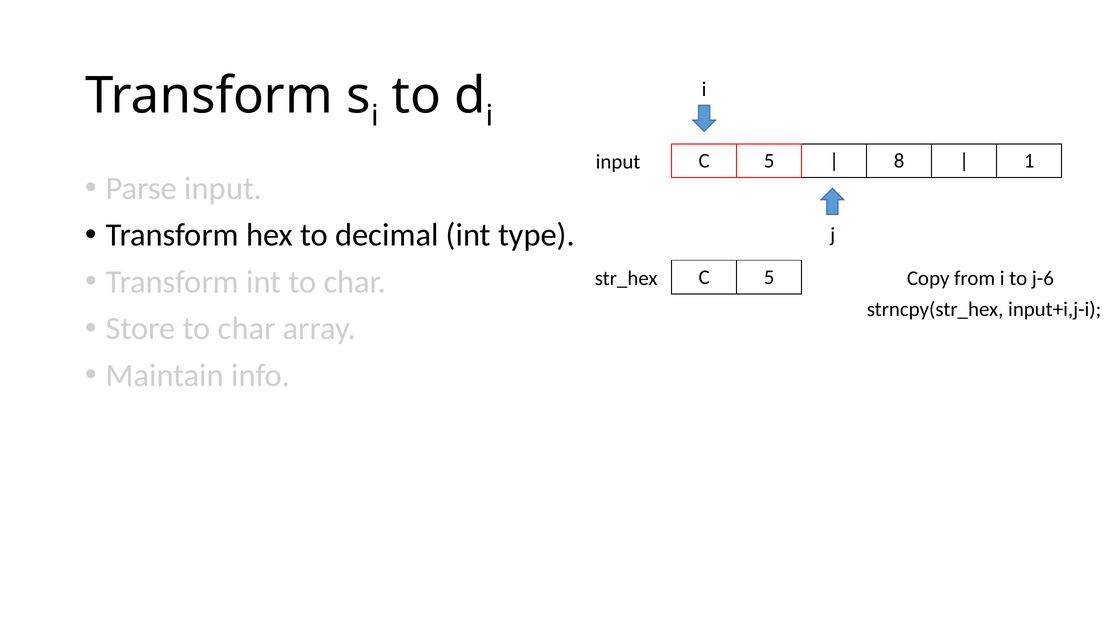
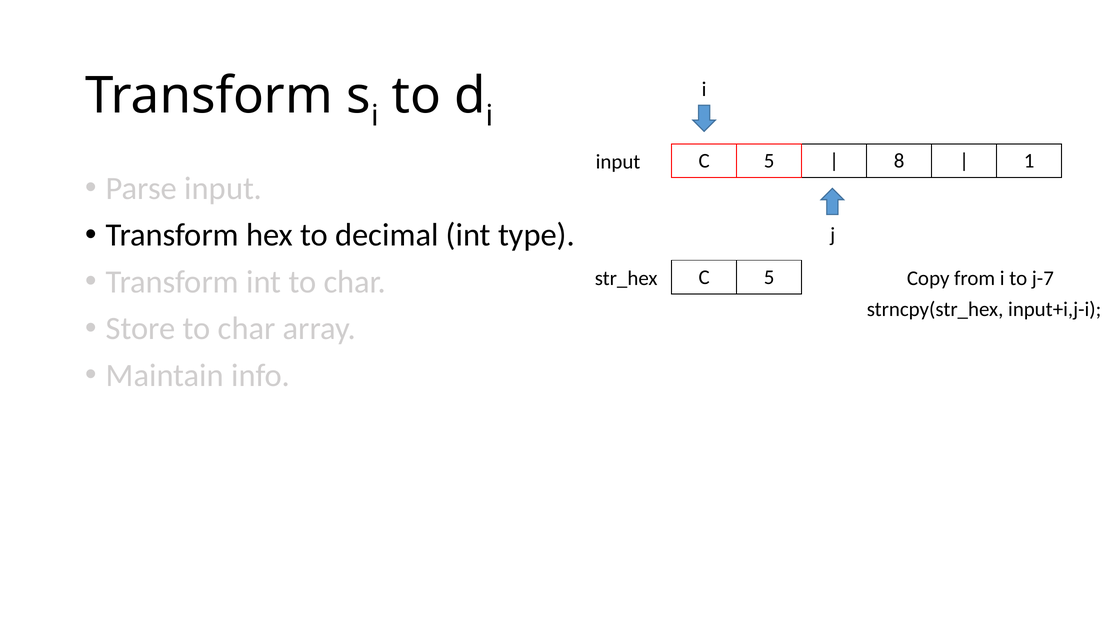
j-6: j-6 -> j-7 (1043, 278)
